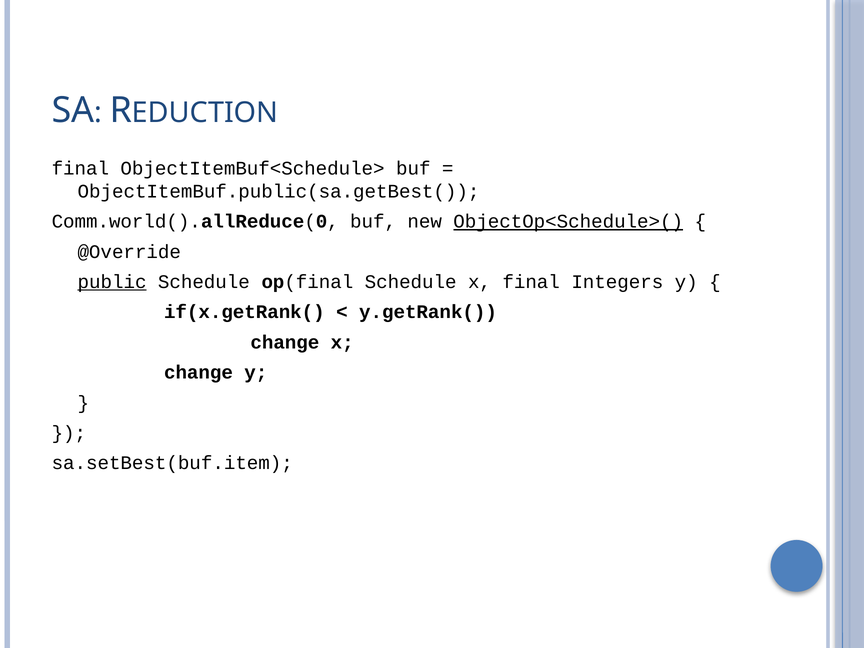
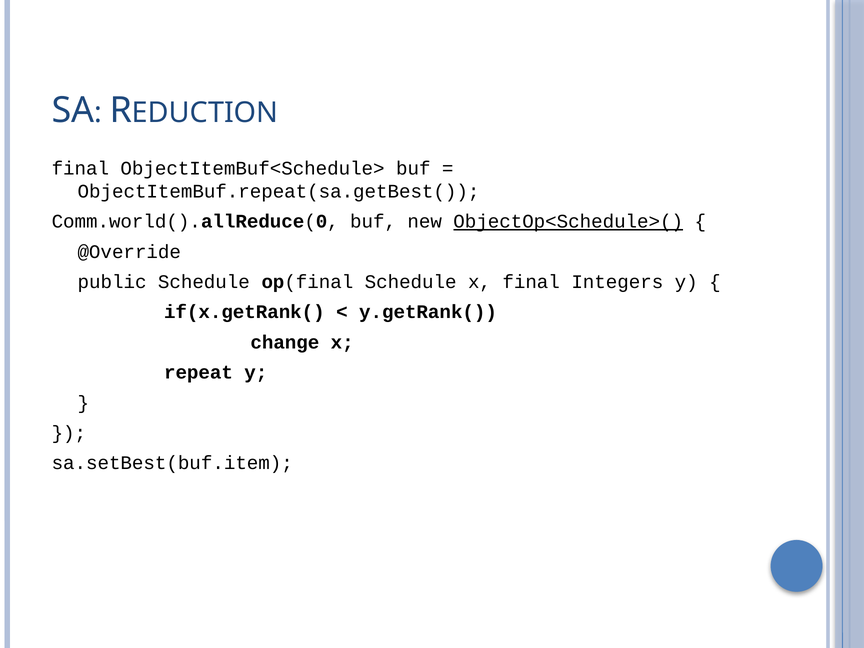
ObjectItemBuf.public(sa.getBest(: ObjectItemBuf.public(sa.getBest( -> ObjectItemBuf.repeat(sa.getBest( (279, 191)
public underline: present -> none (112, 282)
change: change -> repeat (198, 373)
